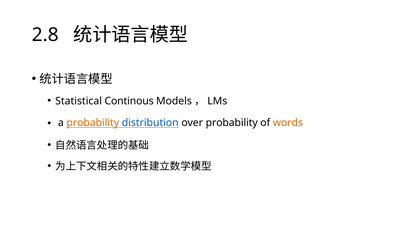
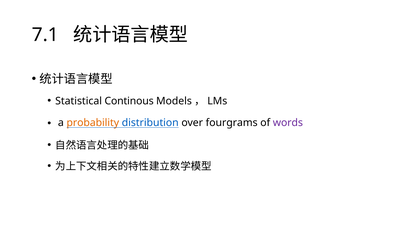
2.8: 2.8 -> 7.1 (45, 35)
over probability: probability -> fourgrams (232, 123)
words colour: orange -> purple (288, 123)
